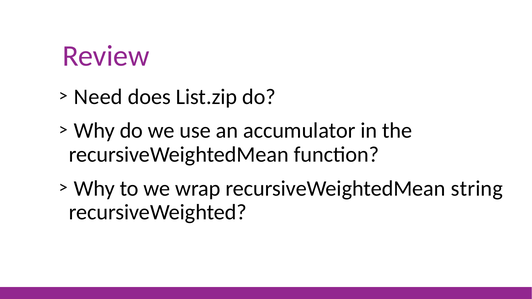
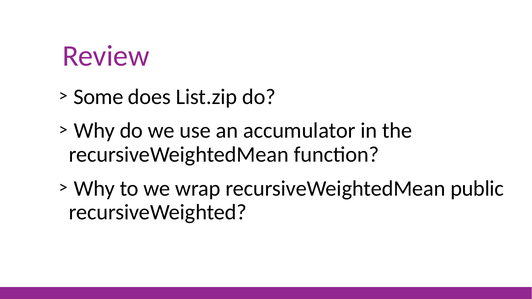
Need: Need -> Some (98, 97)
string: string -> public (477, 189)
